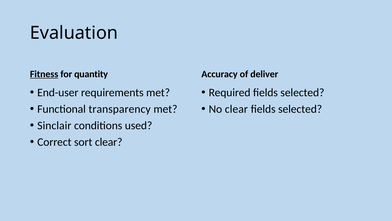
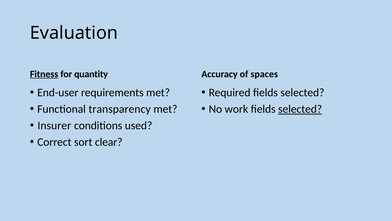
deliver: deliver -> spaces (264, 74)
No clear: clear -> work (236, 109)
selected underline: none -> present (300, 109)
Sinclair: Sinclair -> Insurer (54, 125)
